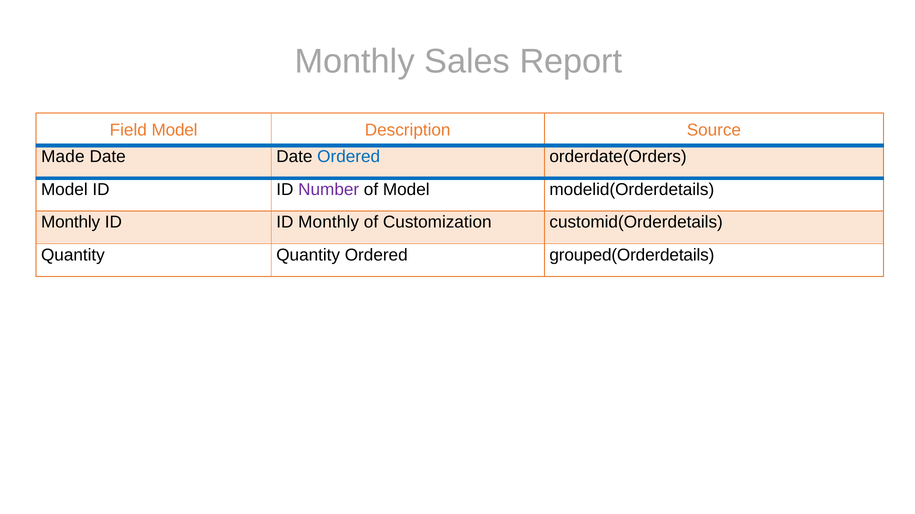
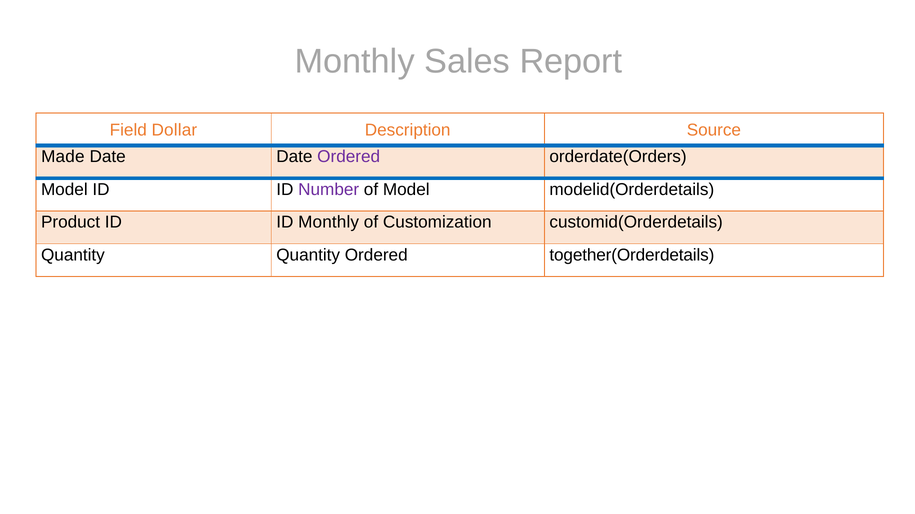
Field Model: Model -> Dollar (174, 130)
Ordered colour: blue -> purple (349, 157)
Monthly: Monthly -> Product (71, 223)
grouped(Orderdetails: grouped(Orderdetails -> together(Orderdetails (632, 255)
